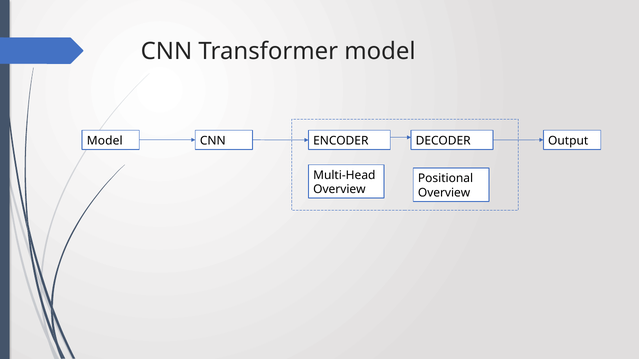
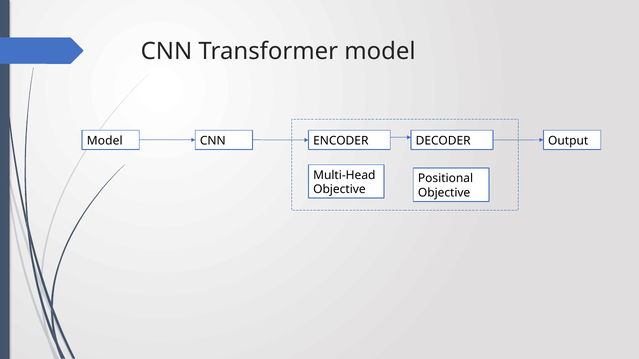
Overview: Overview -> Objective (339, 190)
Overview: Overview -> Objective (444, 193)
